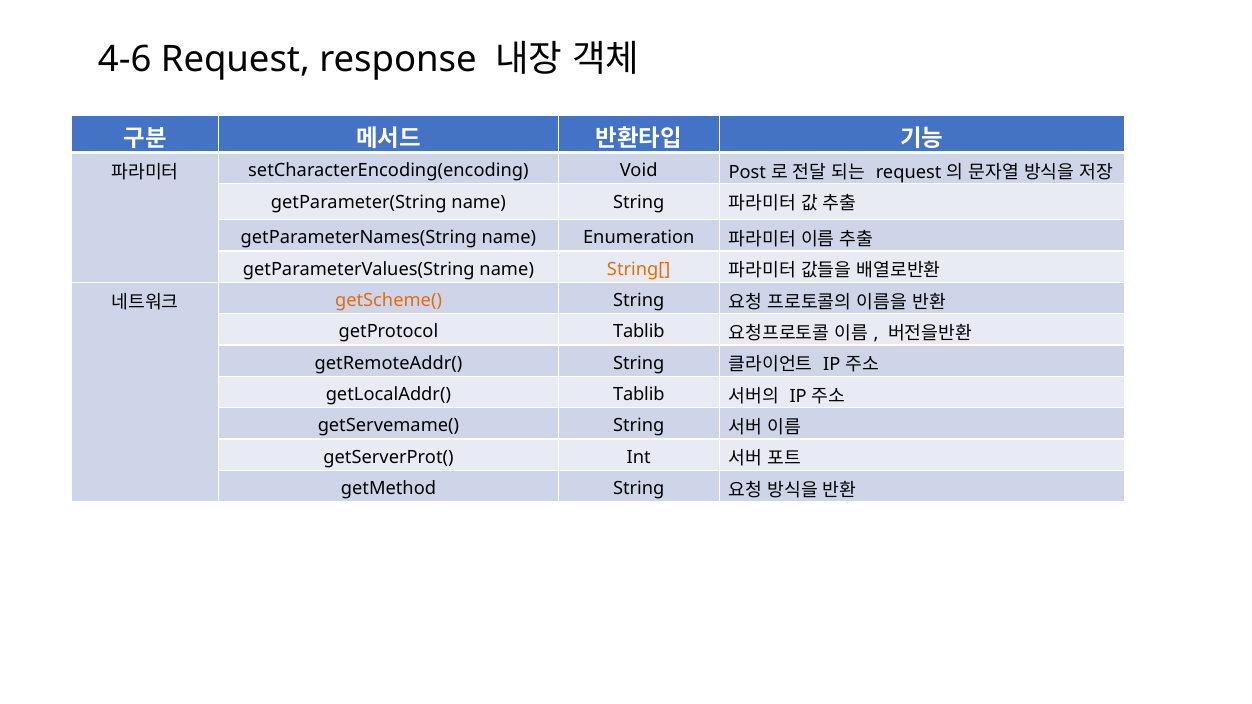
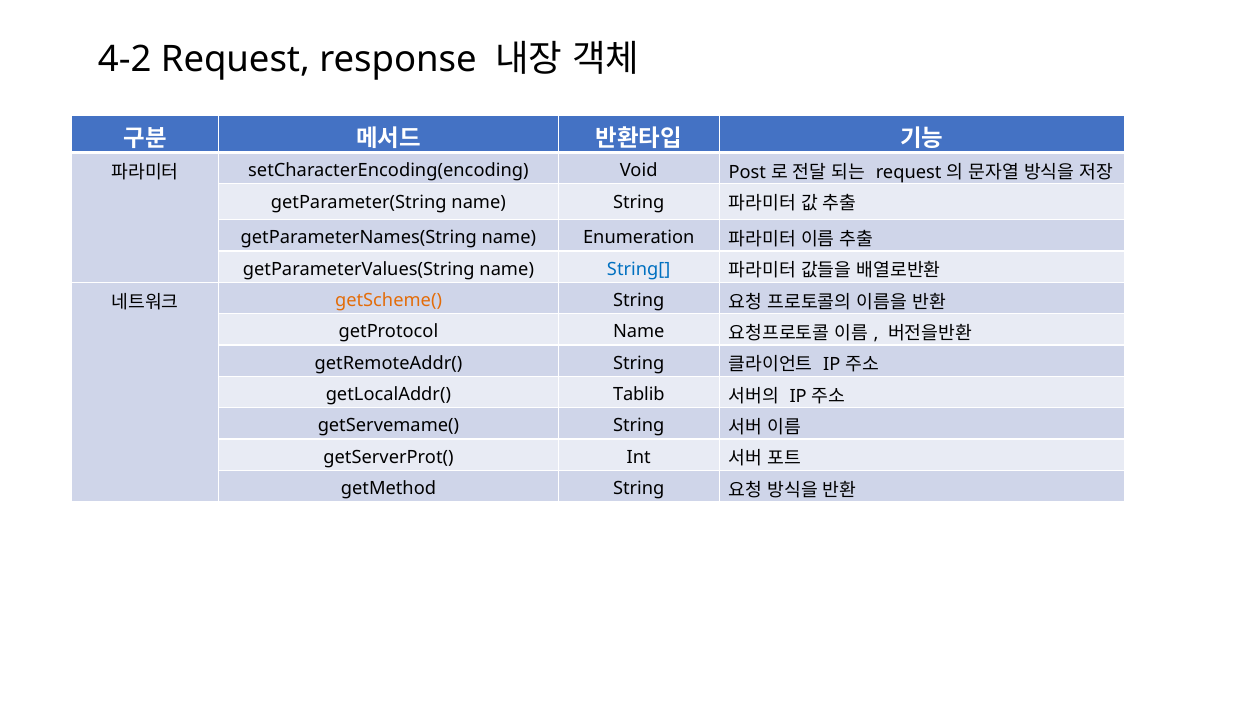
4-6: 4-6 -> 4-2 (125, 59)
String[ colour: orange -> blue (639, 269)
getProtocol Tablib: Tablib -> Name (639, 332)
